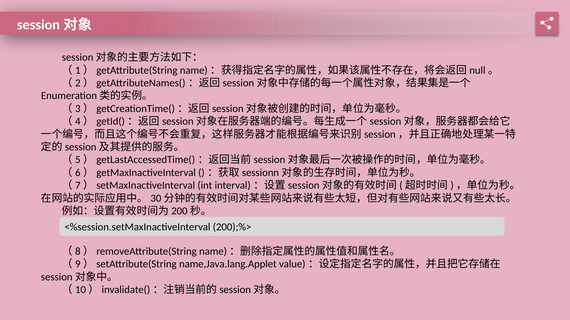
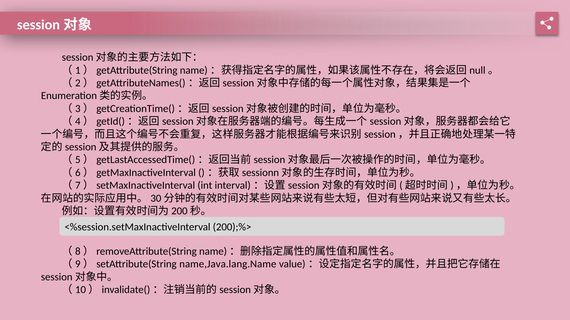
name,Java.lang.Applet: name,Java.lang.Applet -> name,Java.lang.Name (228, 265)
